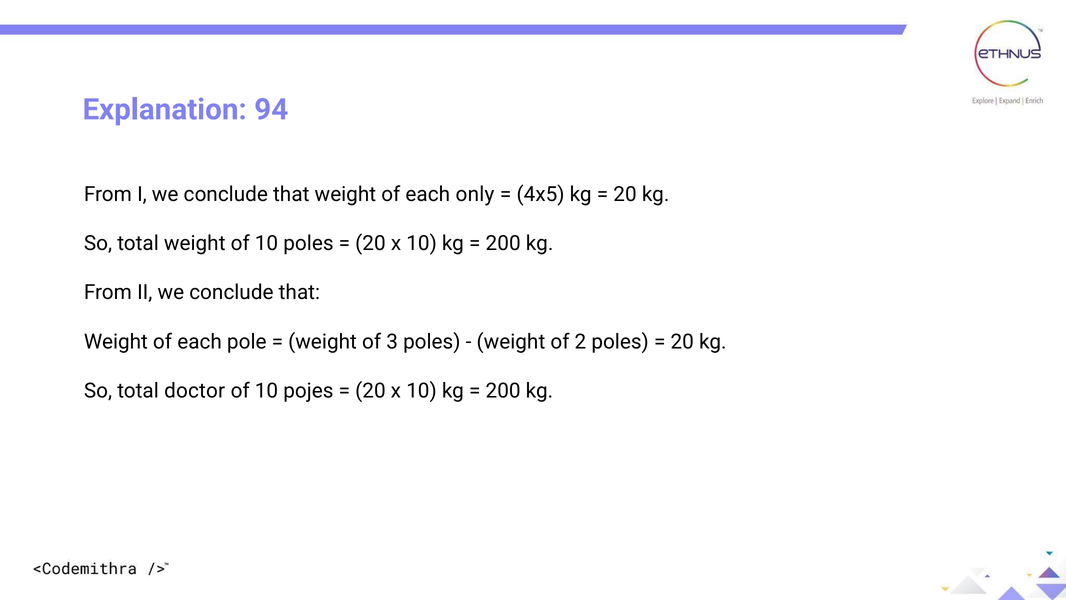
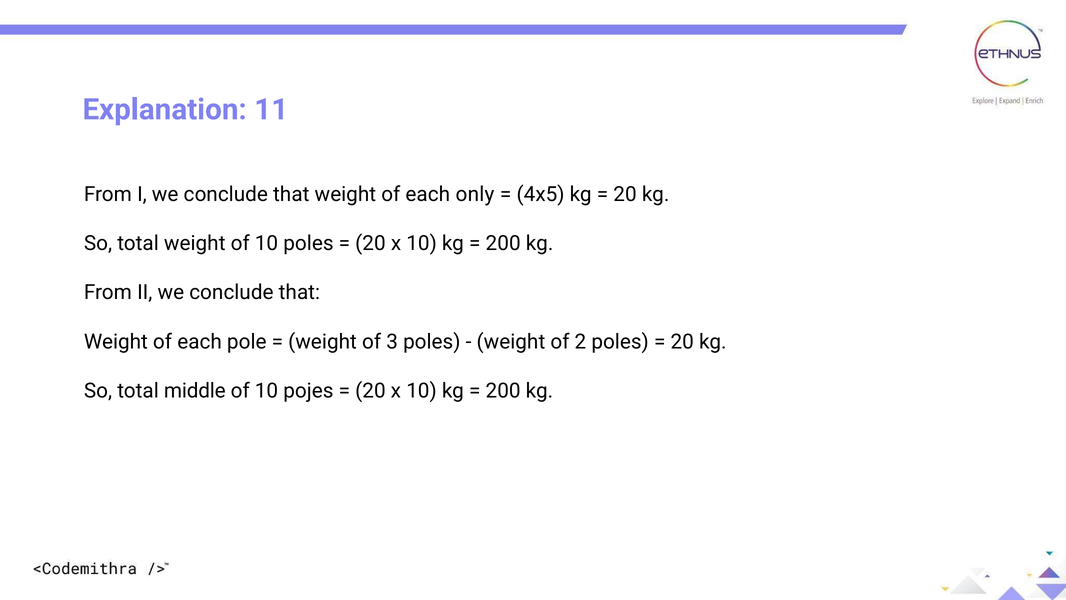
94: 94 -> 11 (271, 109)
doctor: doctor -> middle (195, 391)
